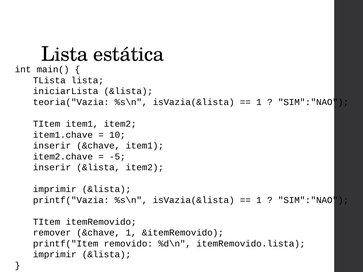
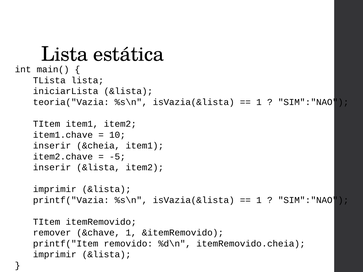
inserir &chave: &chave -> &cheia (98, 146)
itemRemovido.lista: itemRemovido.lista -> itemRemovido.cheia (251, 244)
